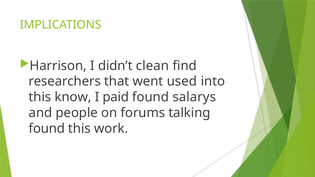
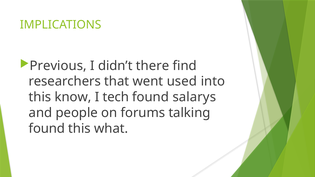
Harrison: Harrison -> Previous (58, 66)
clean: clean -> there (153, 66)
paid: paid -> tech (116, 97)
work: work -> what (111, 129)
